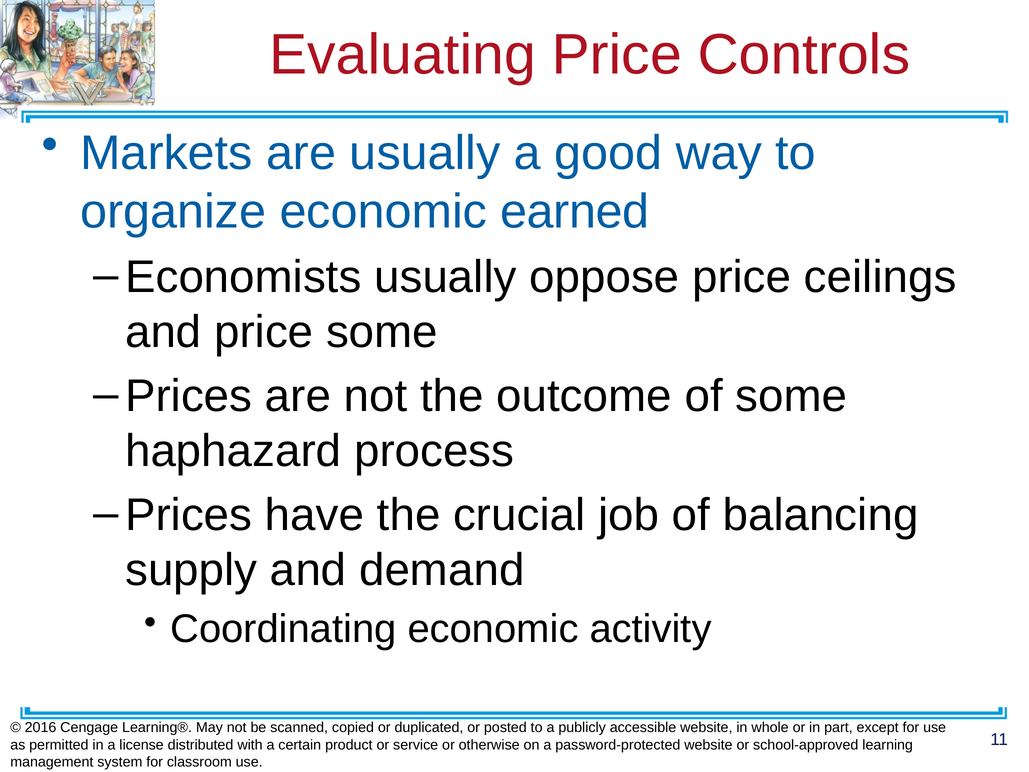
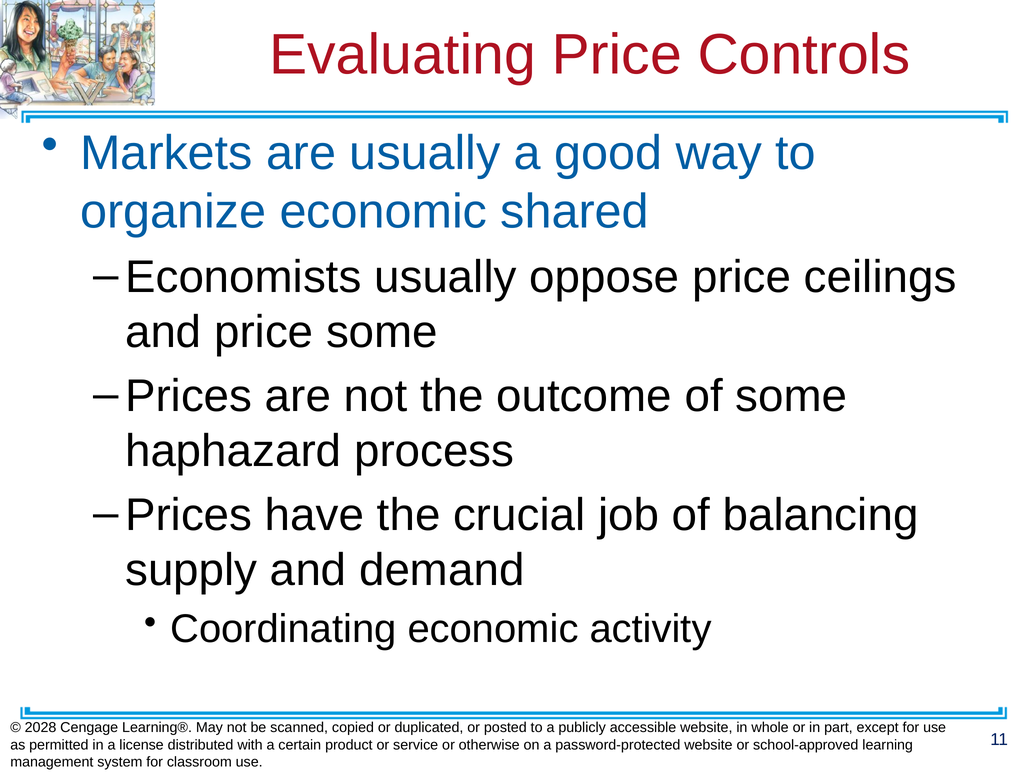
earned: earned -> shared (575, 211)
2016: 2016 -> 2028 (41, 727)
